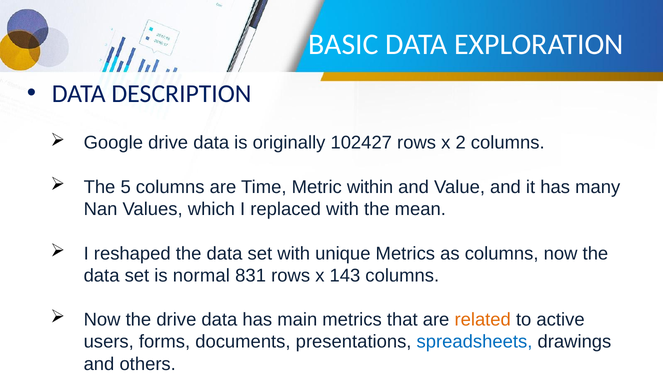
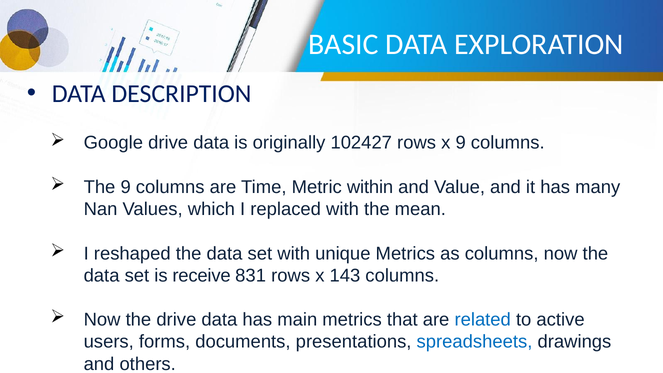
x 2: 2 -> 9 (461, 143)
The 5: 5 -> 9 (126, 187)
normal: normal -> receive (202, 276)
related colour: orange -> blue (483, 320)
